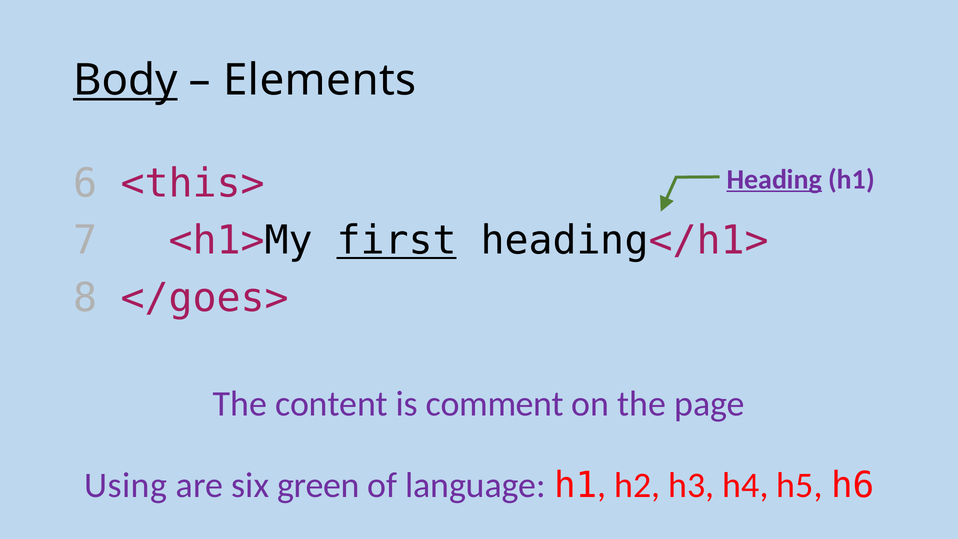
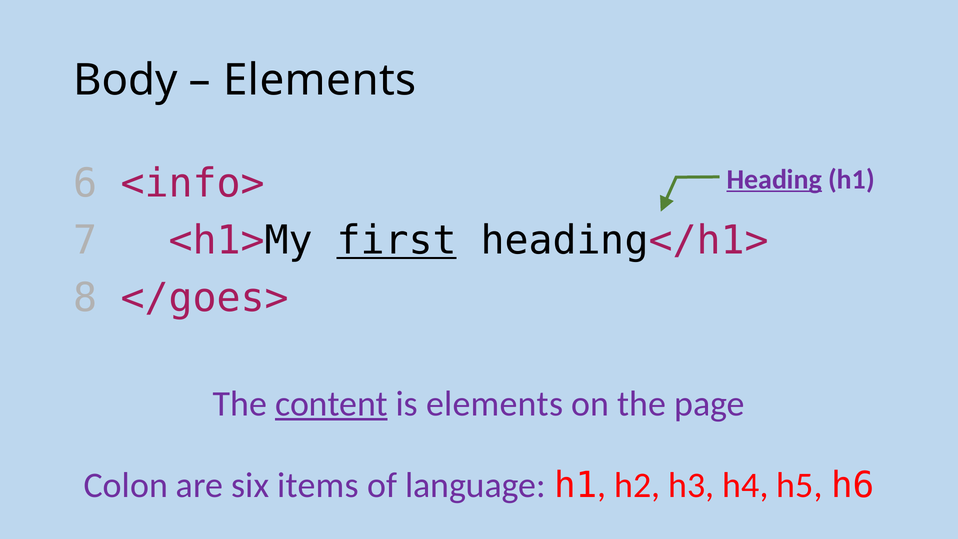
Body underline: present -> none (125, 80)
<this>: <this> -> <info> (193, 183)
content underline: none -> present (331, 404)
is comment: comment -> elements (495, 404)
Using: Using -> Colon (126, 485)
green: green -> items (318, 485)
